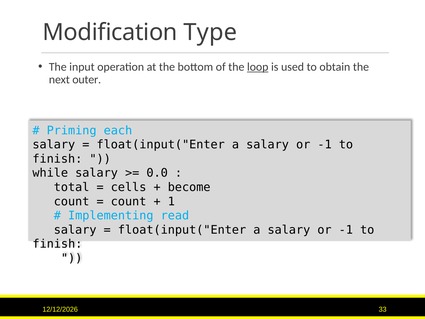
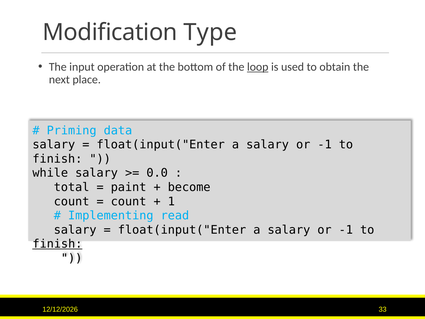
outer: outer -> place (87, 80)
each: each -> data (118, 130)
cells: cells -> paint (129, 187)
finish underline: none -> present (57, 244)
